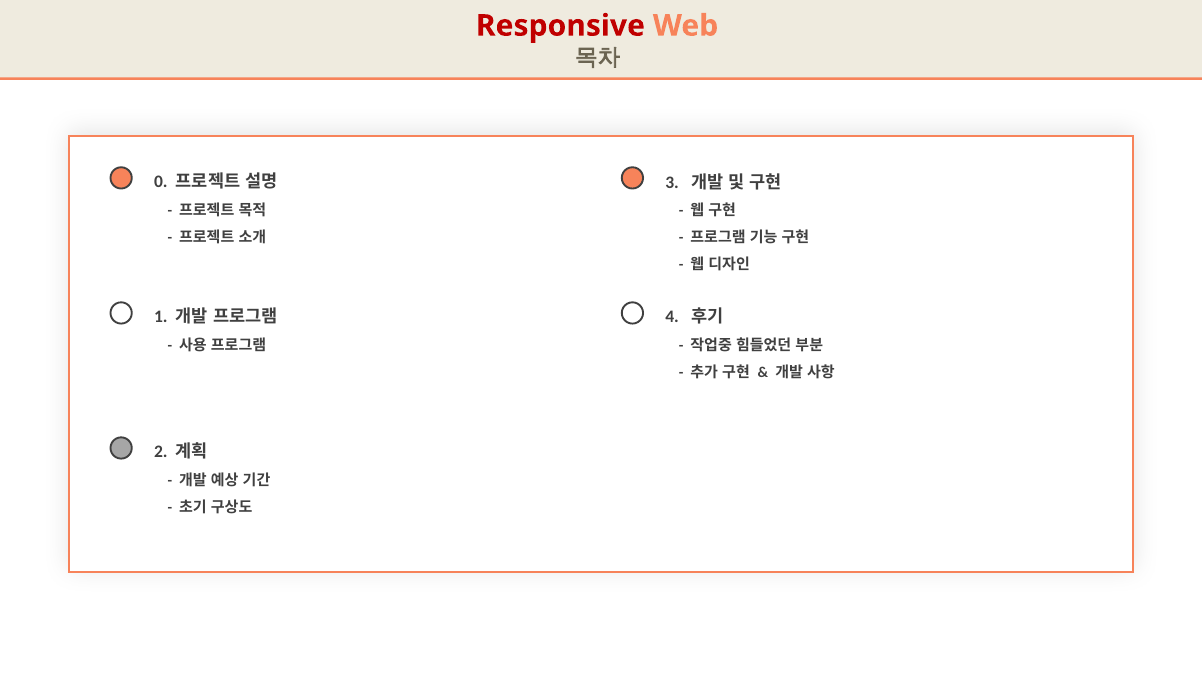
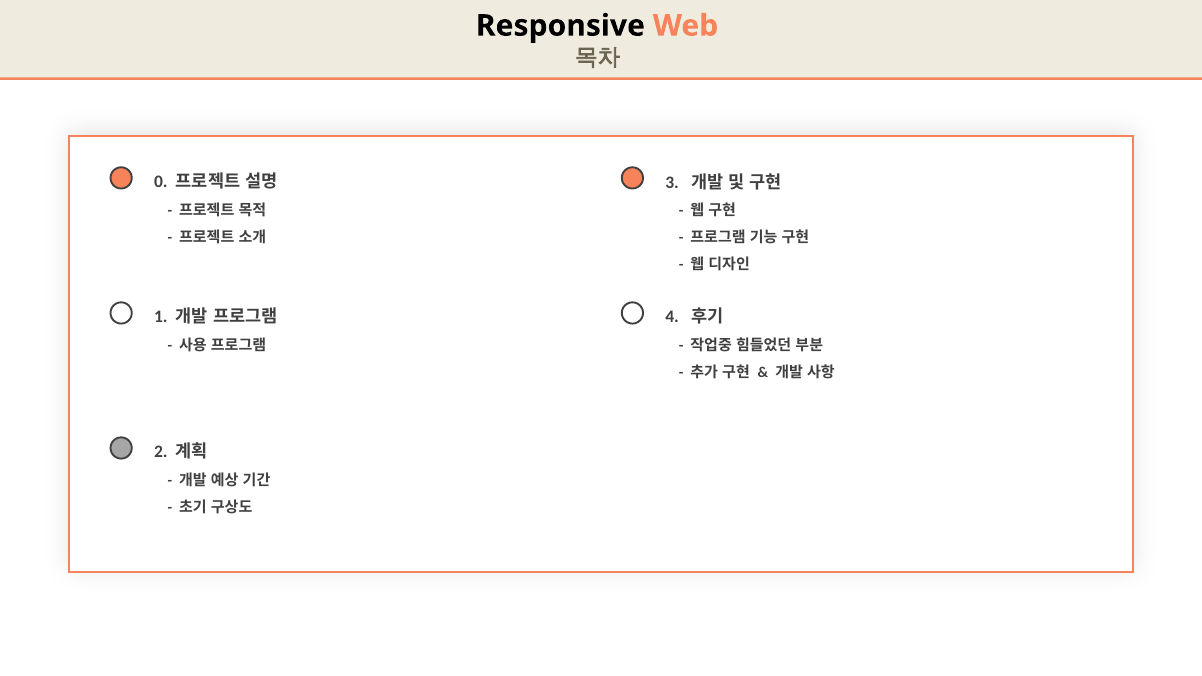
Responsive colour: red -> black (560, 26)
